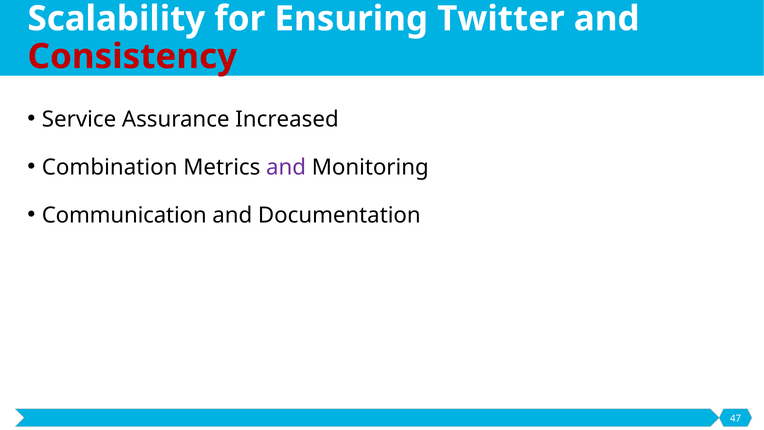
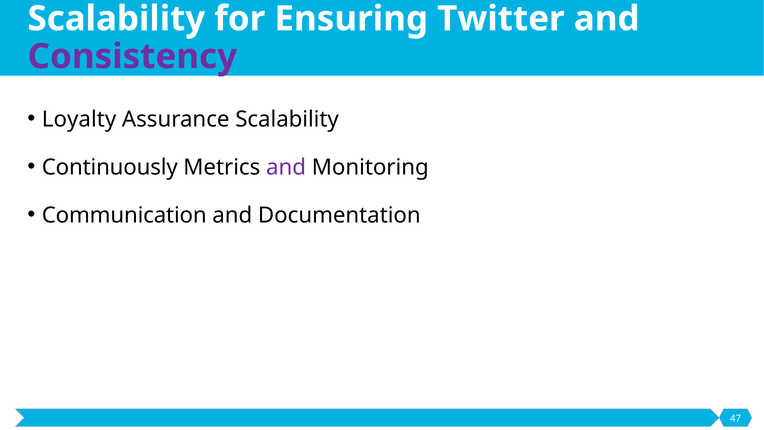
Consistency colour: red -> purple (132, 57)
Service: Service -> Loyalty (79, 119)
Assurance Increased: Increased -> Scalability (287, 119)
Combination: Combination -> Continuously (110, 167)
